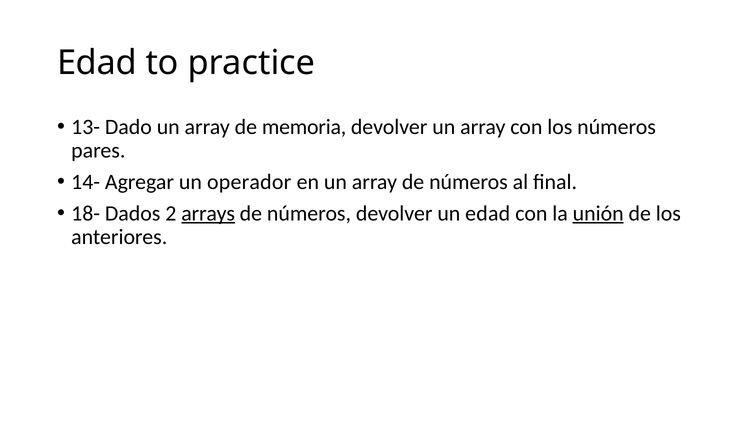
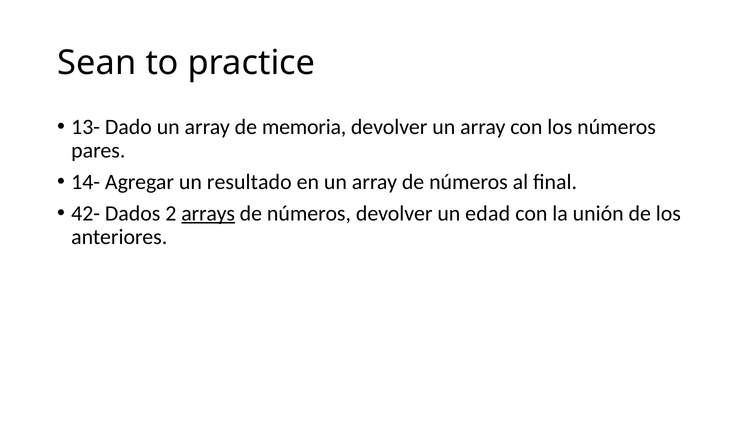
Edad: Edad -> Sean (97, 63)
operador: operador -> resultado (249, 182)
18-: 18- -> 42- (86, 213)
unión underline: present -> none (598, 213)
